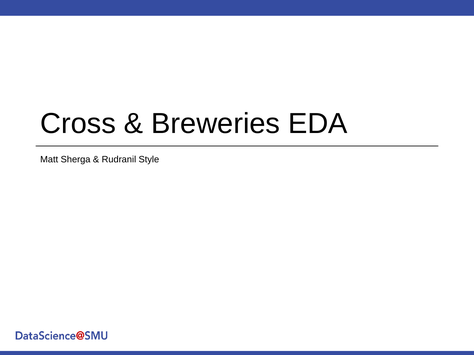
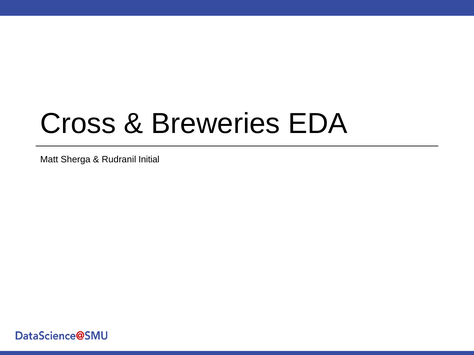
Style: Style -> Initial (149, 160)
